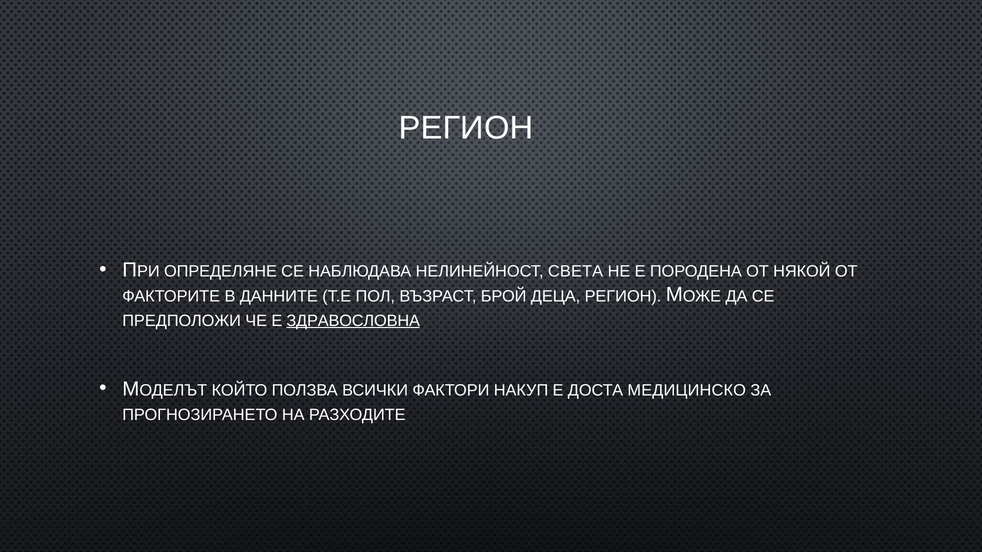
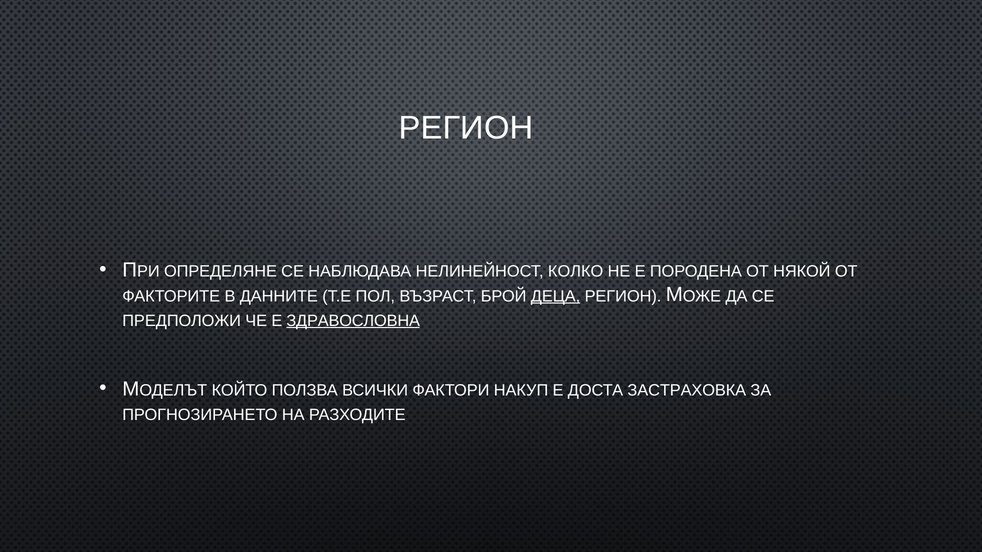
СВЕТА: СВЕТА -> КОЛКО (576, 272)
ДЕЦА underline: none -> present (556, 296)
МЕДИЦИНСКО: МЕДИЦИНСКО -> ЗАСТРАХОВКА (687, 390)
